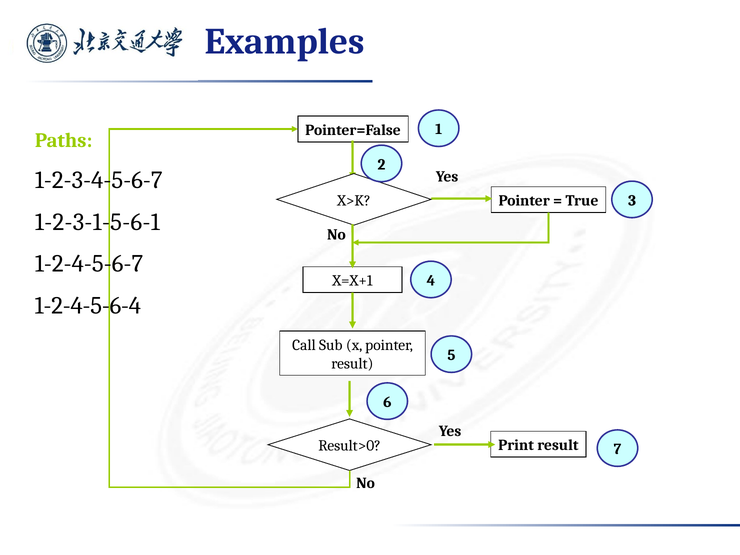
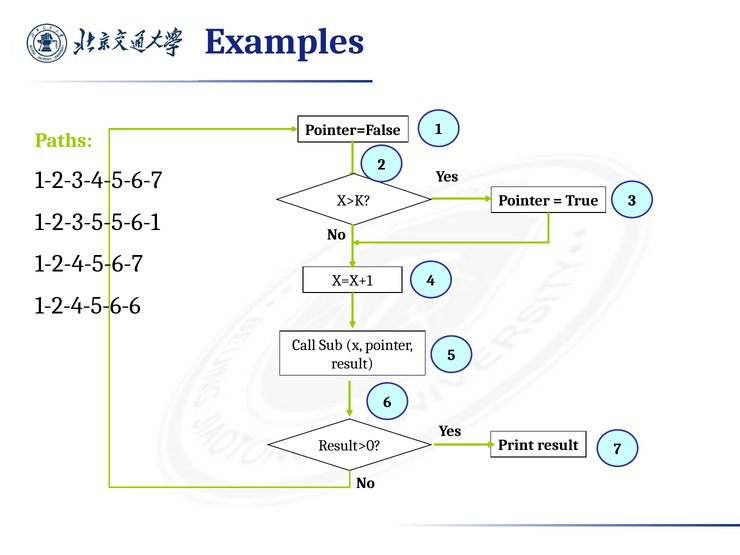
1-2-3-1-5-6-1: 1-2-3-1-5-6-1 -> 1-2-3-5-5-6-1 (97, 222)
1-2-4-5-6-4: 1-2-4-5-6-4 -> 1-2-4-5-6-6 (88, 306)
